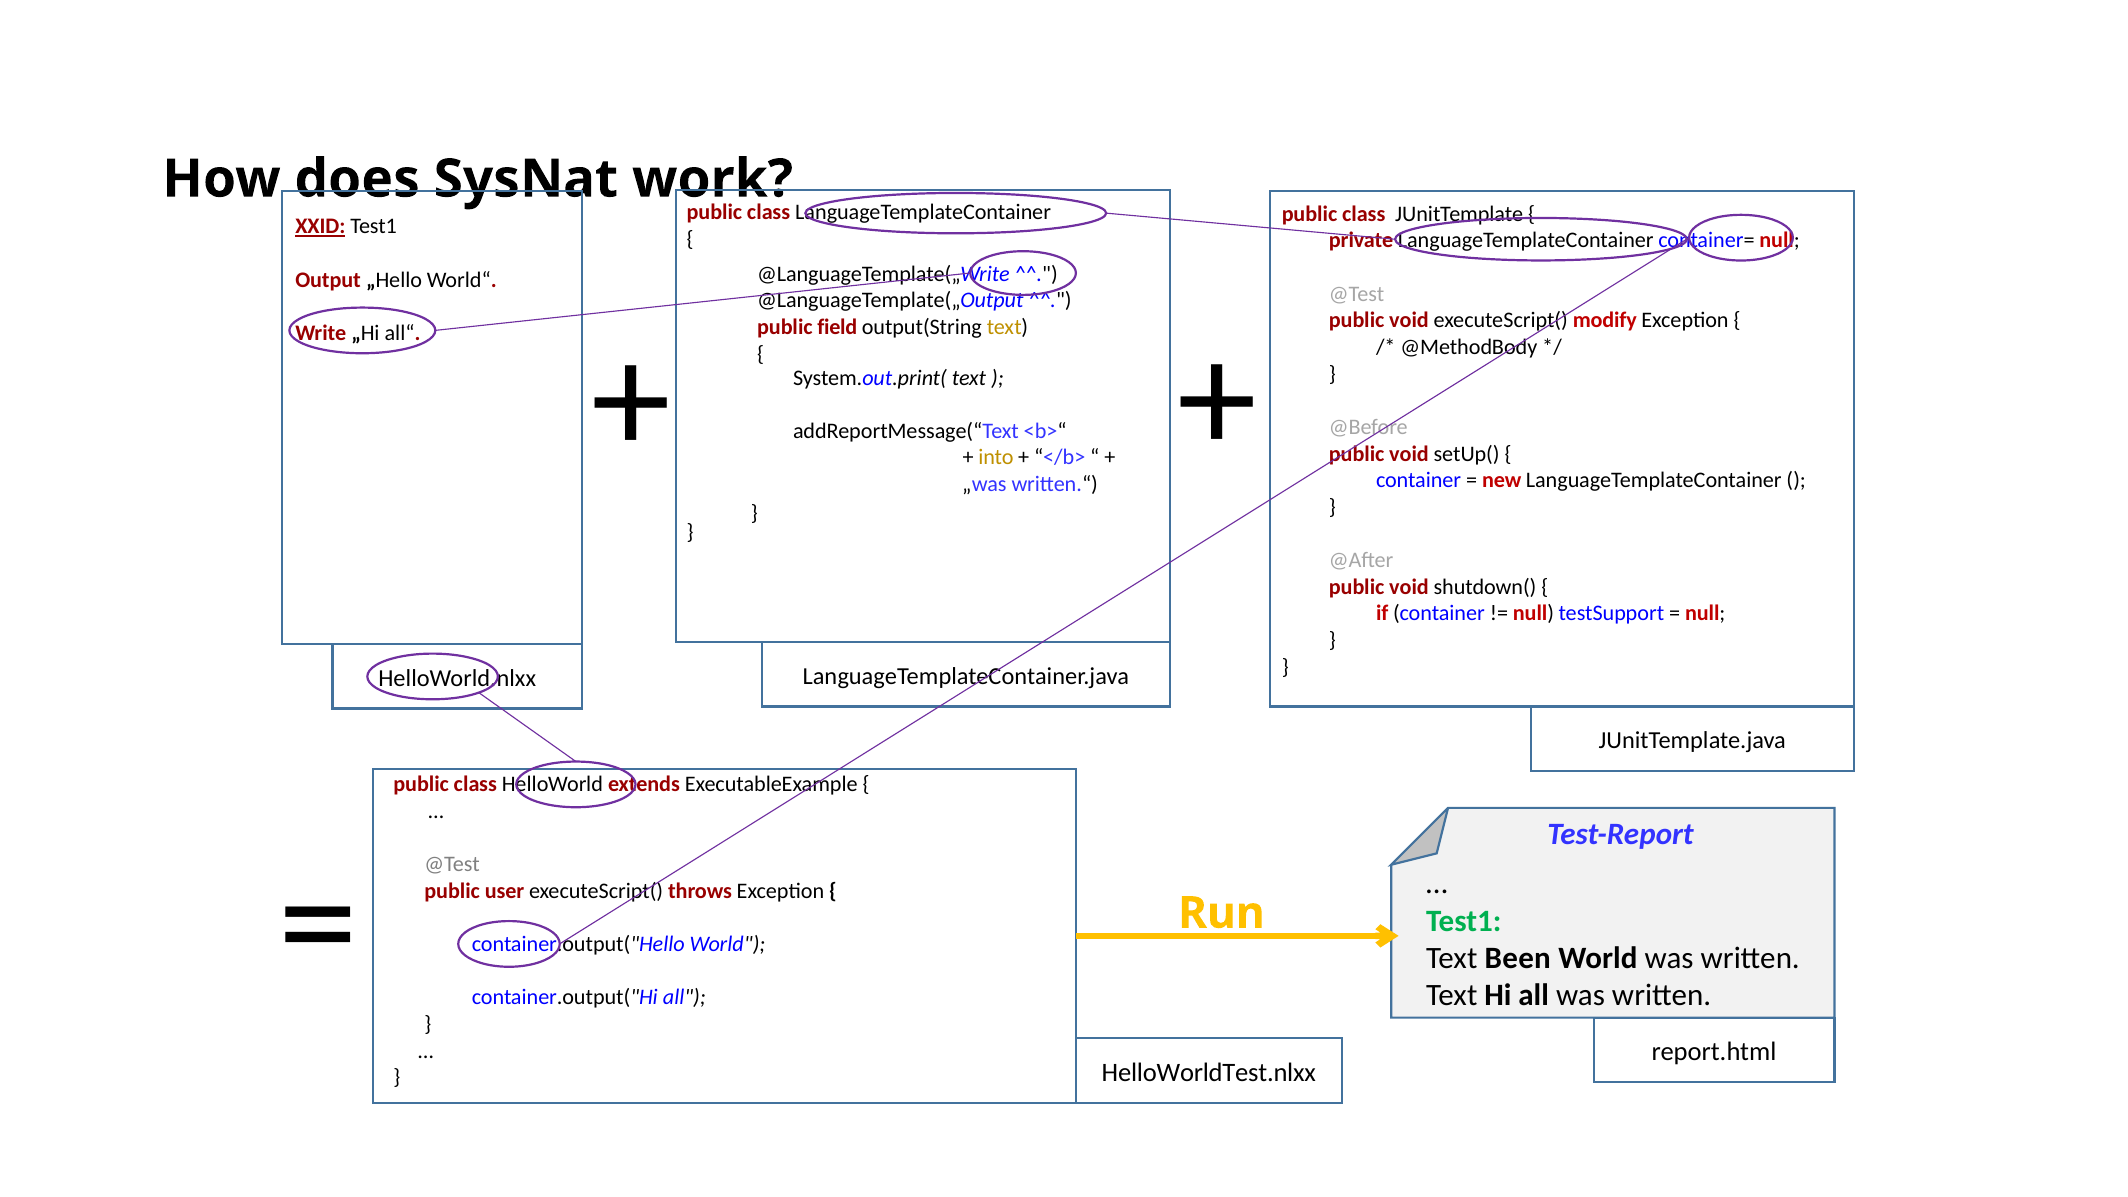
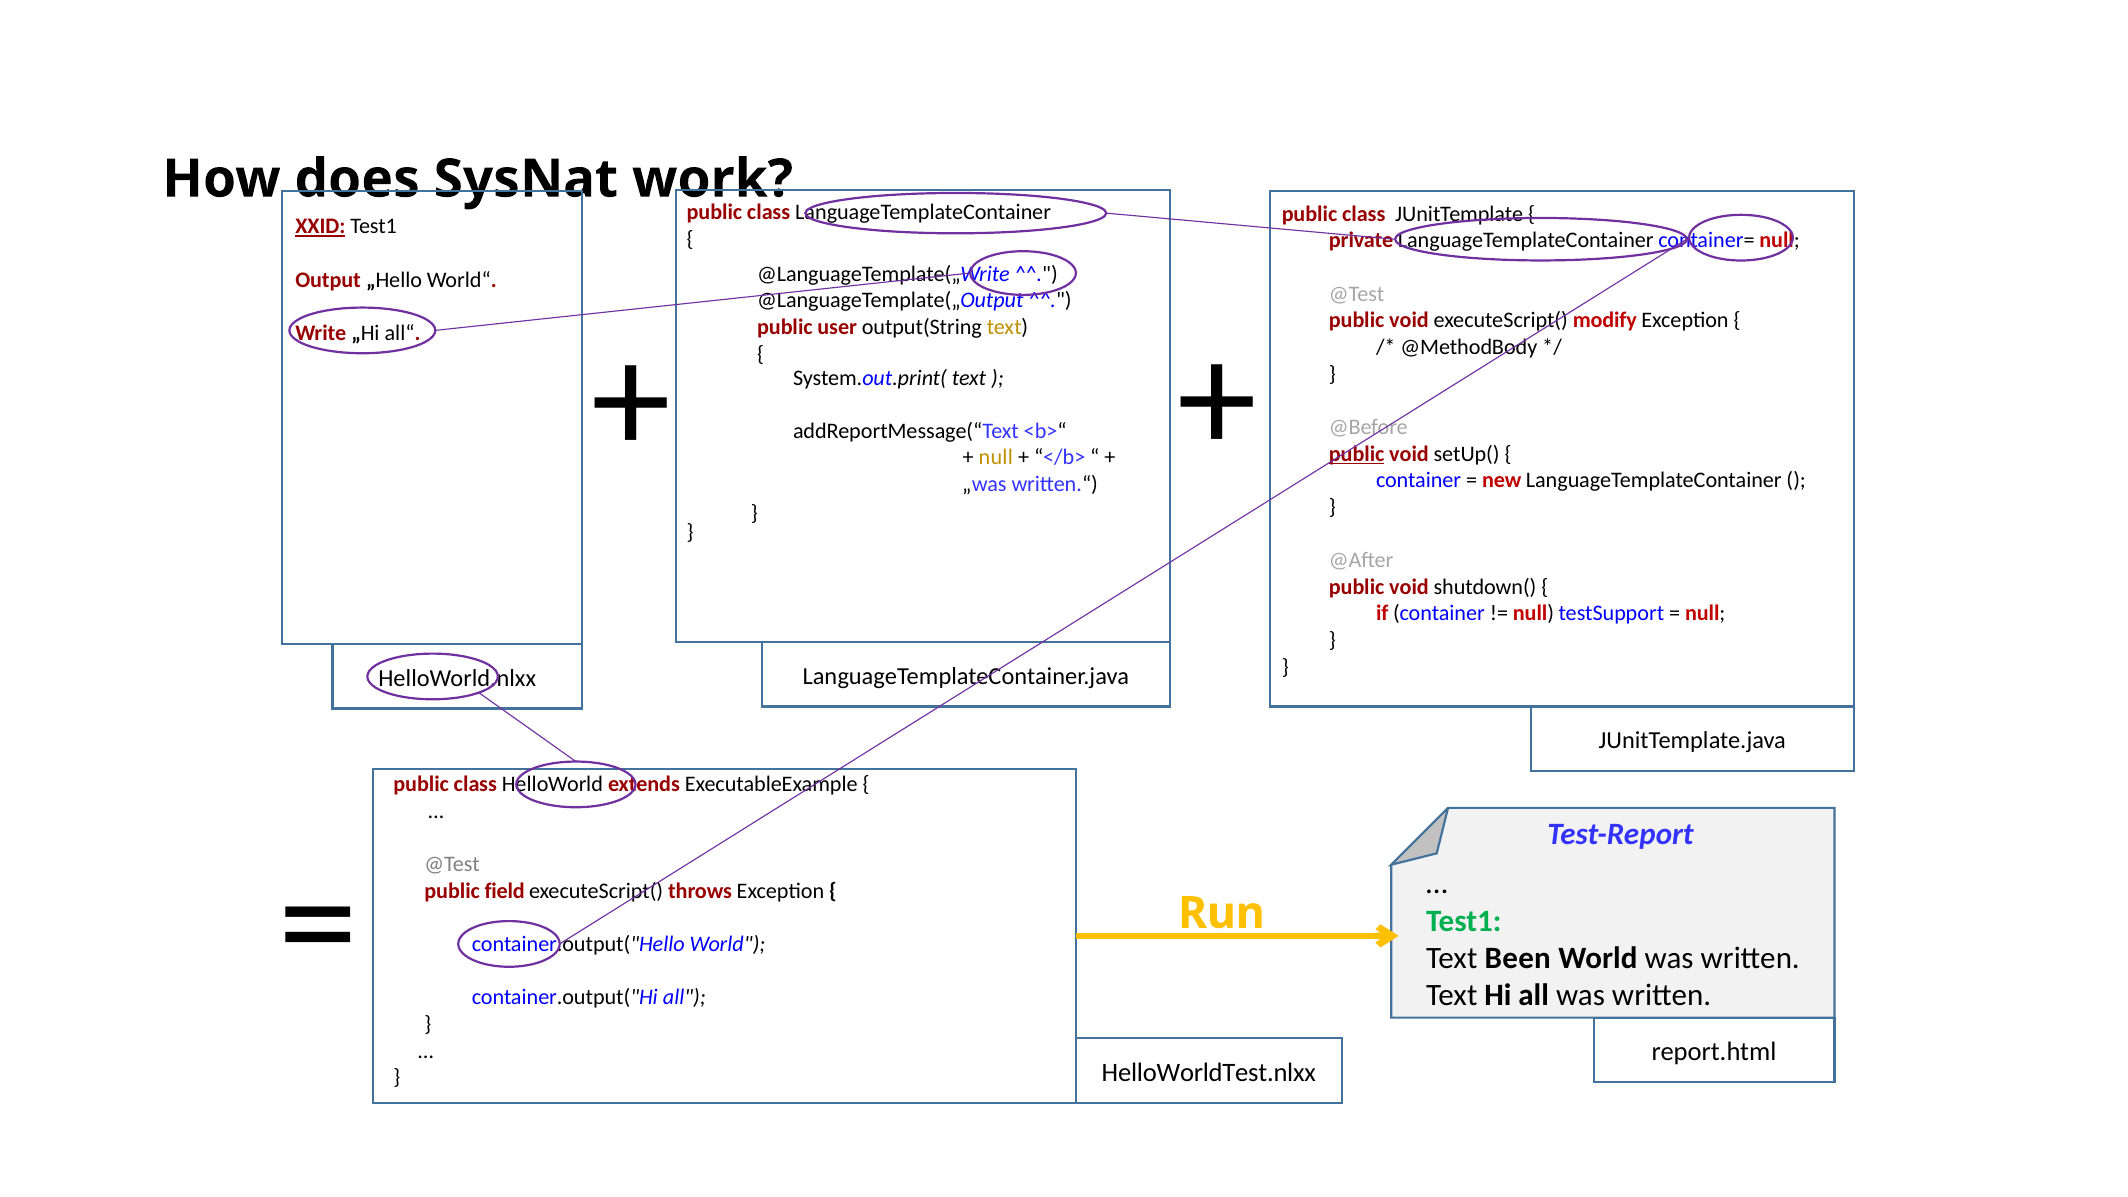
field: field -> user (837, 327)
public underline: none -> present (1357, 454)
into: into -> null (996, 458)
user: user -> field (505, 891)
